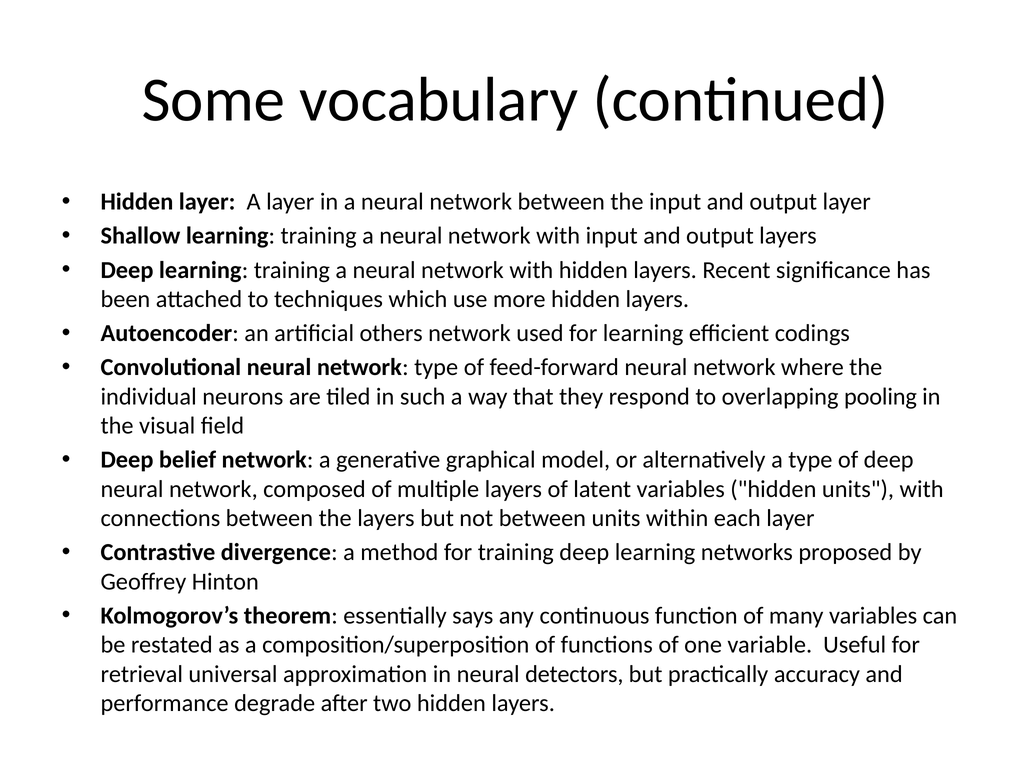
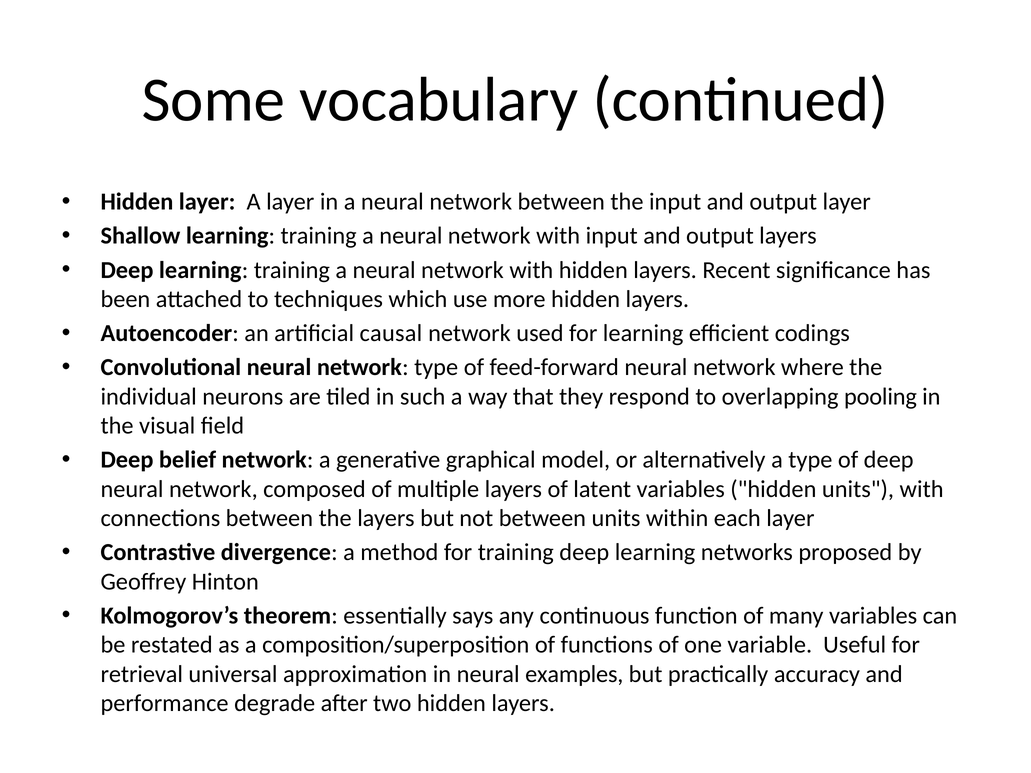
others: others -> causal (391, 333)
detectors: detectors -> examples (574, 674)
